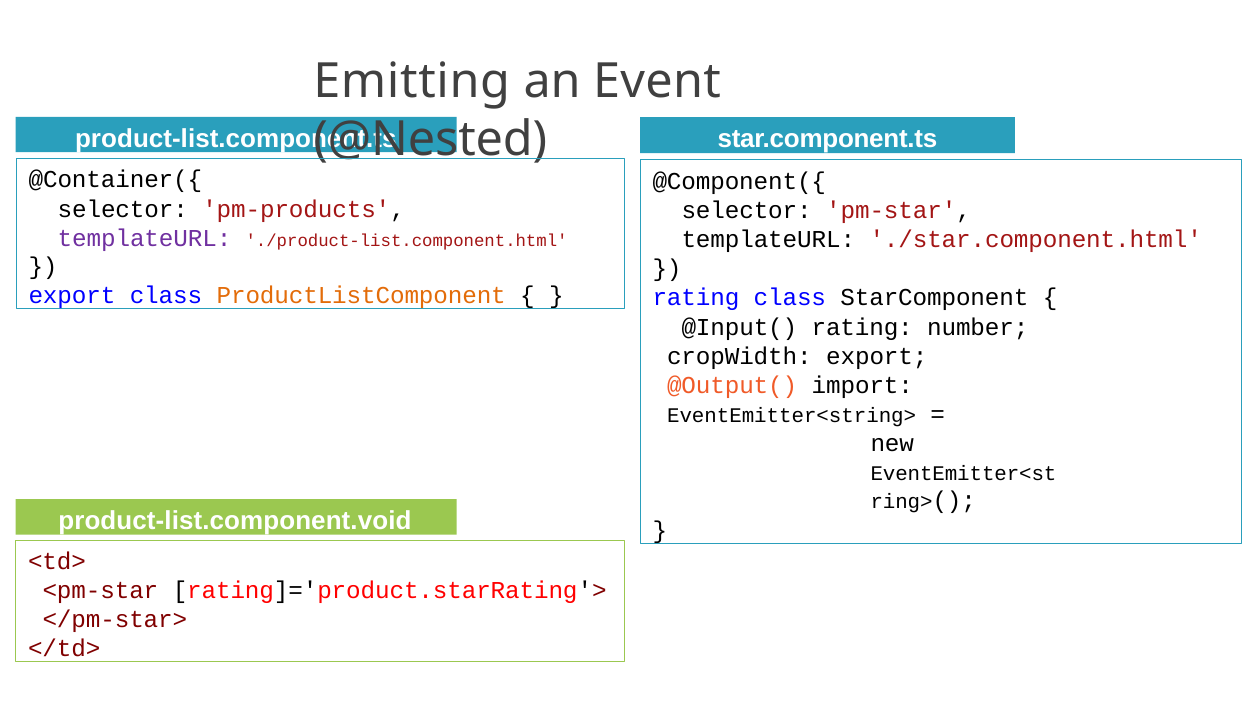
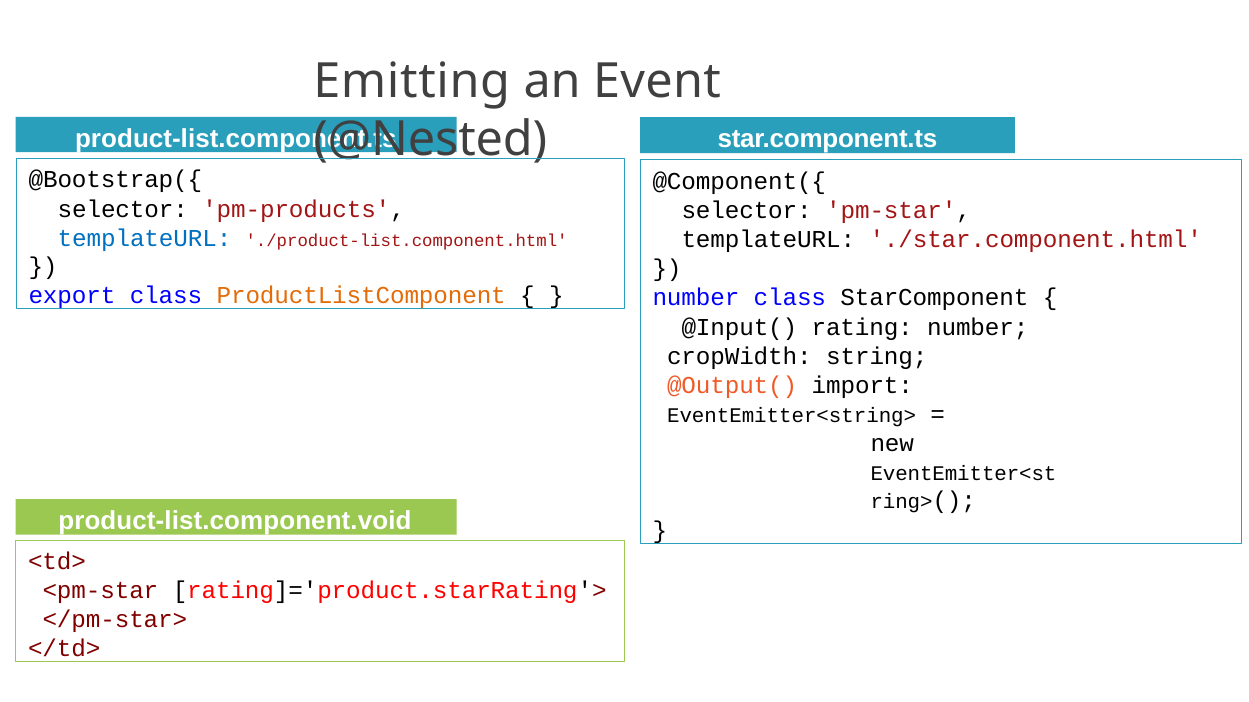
@Container({: @Container({ -> @Bootstrap({ (115, 180)
templateURL colour: purple -> blue (145, 239)
rating: rating -> number (696, 298)
cropWidth export: export -> string (877, 356)
